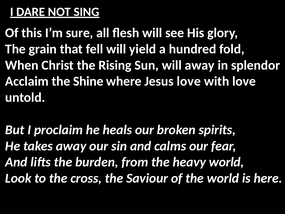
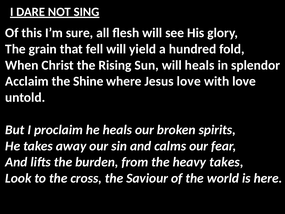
will away: away -> heals (200, 65)
heavy world: world -> takes (226, 162)
